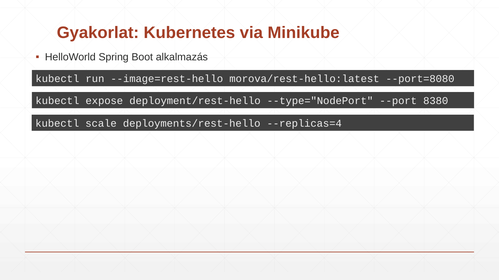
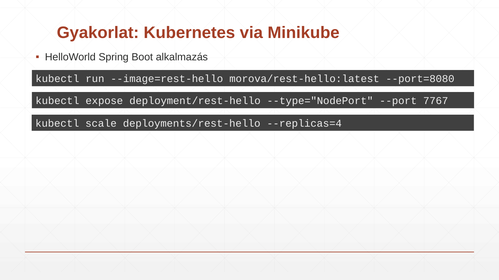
8380: 8380 -> 7767 (436, 101)
